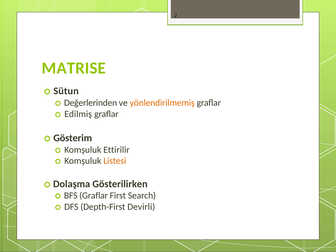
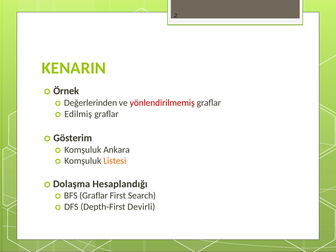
MATRISE: MATRISE -> KENARIN (74, 68)
Sütun: Sütun -> Örnek (66, 91)
yönlendirilmemiş colour: orange -> red (162, 103)
Ettirilir: Ettirilir -> Ankara (117, 150)
Gösterilirken: Gösterilirken -> Hesaplandığı (120, 184)
